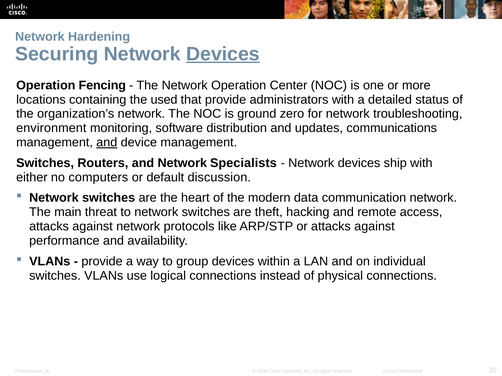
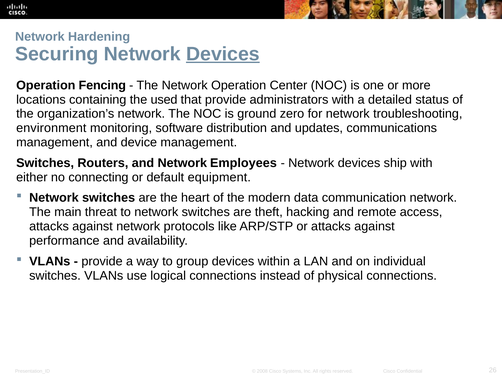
and underline: present -> none (107, 143)
Specialists: Specialists -> Employees (243, 163)
computers: computers -> connecting (98, 178)
discussion: discussion -> equipment (219, 178)
